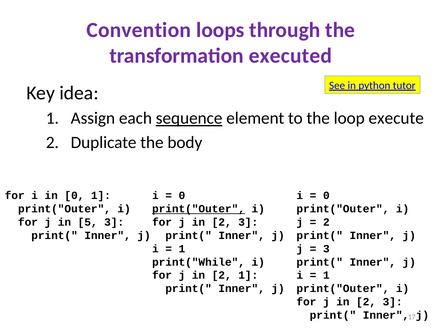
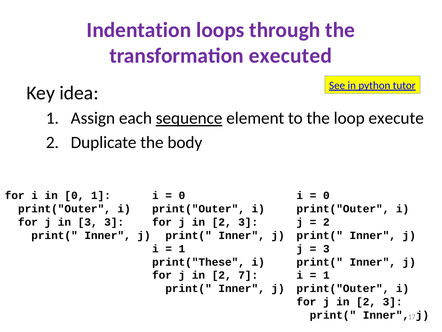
Convention: Convention -> Indentation (139, 30)
print("Outer underline: present -> none (198, 209)
in 5: 5 -> 3 (88, 222)
print("While: print("While -> print("These (198, 262)
2 1: 1 -> 7 (248, 275)
